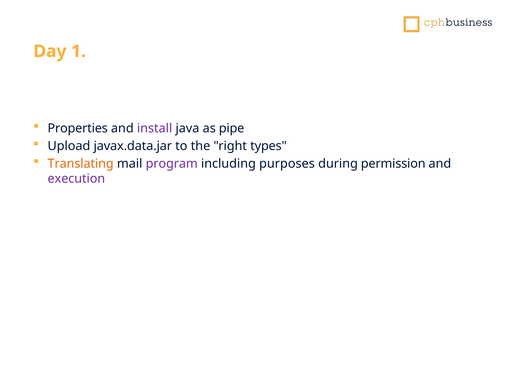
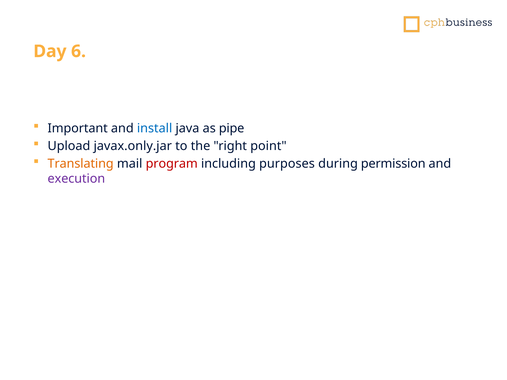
1: 1 -> 6 (79, 51)
Properties: Properties -> Important (78, 128)
install colour: purple -> blue (155, 128)
javax.data.jar: javax.data.jar -> javax.only.jar (133, 146)
types: types -> point (268, 146)
program colour: purple -> red (172, 164)
